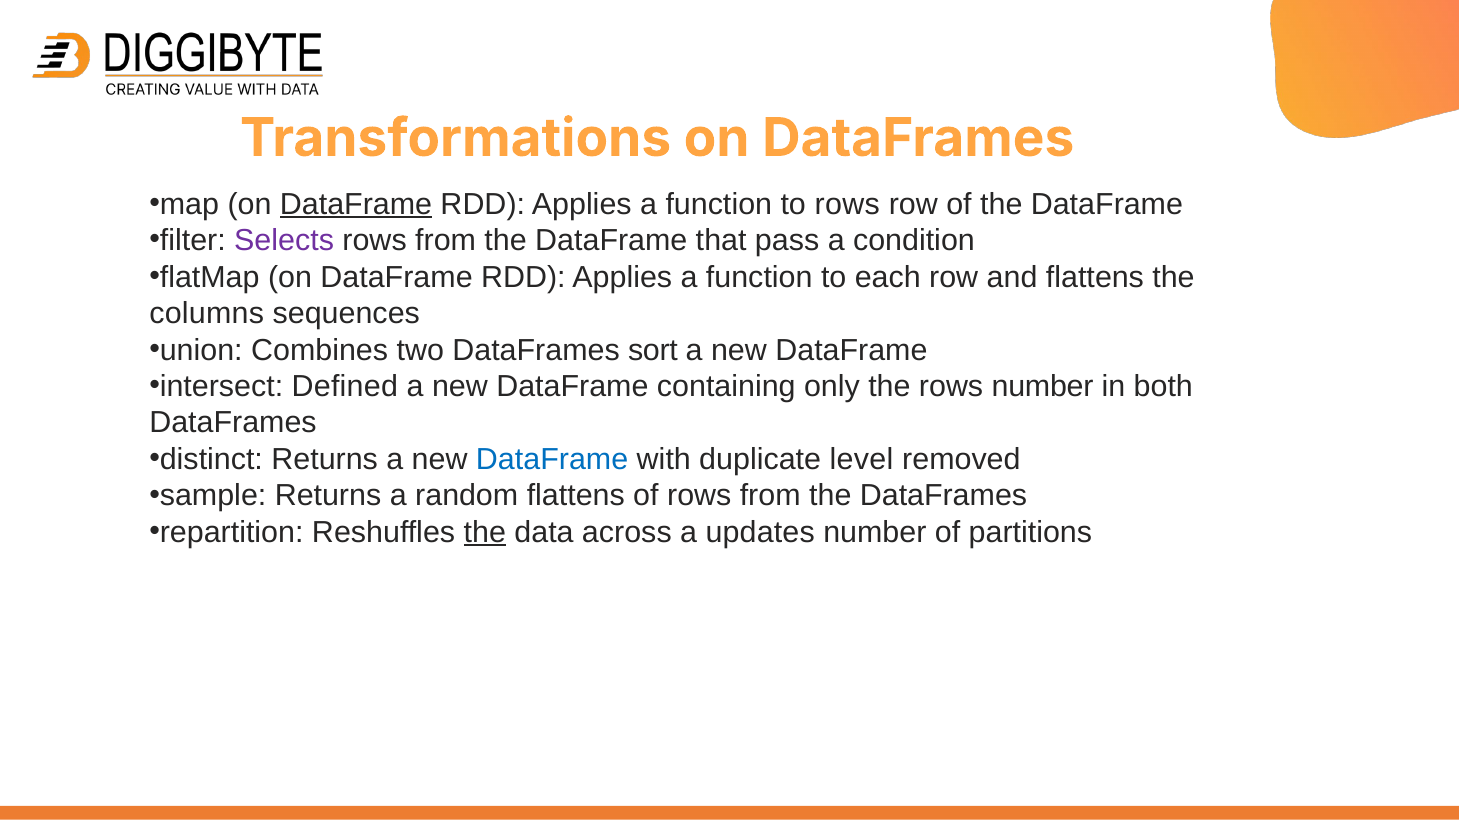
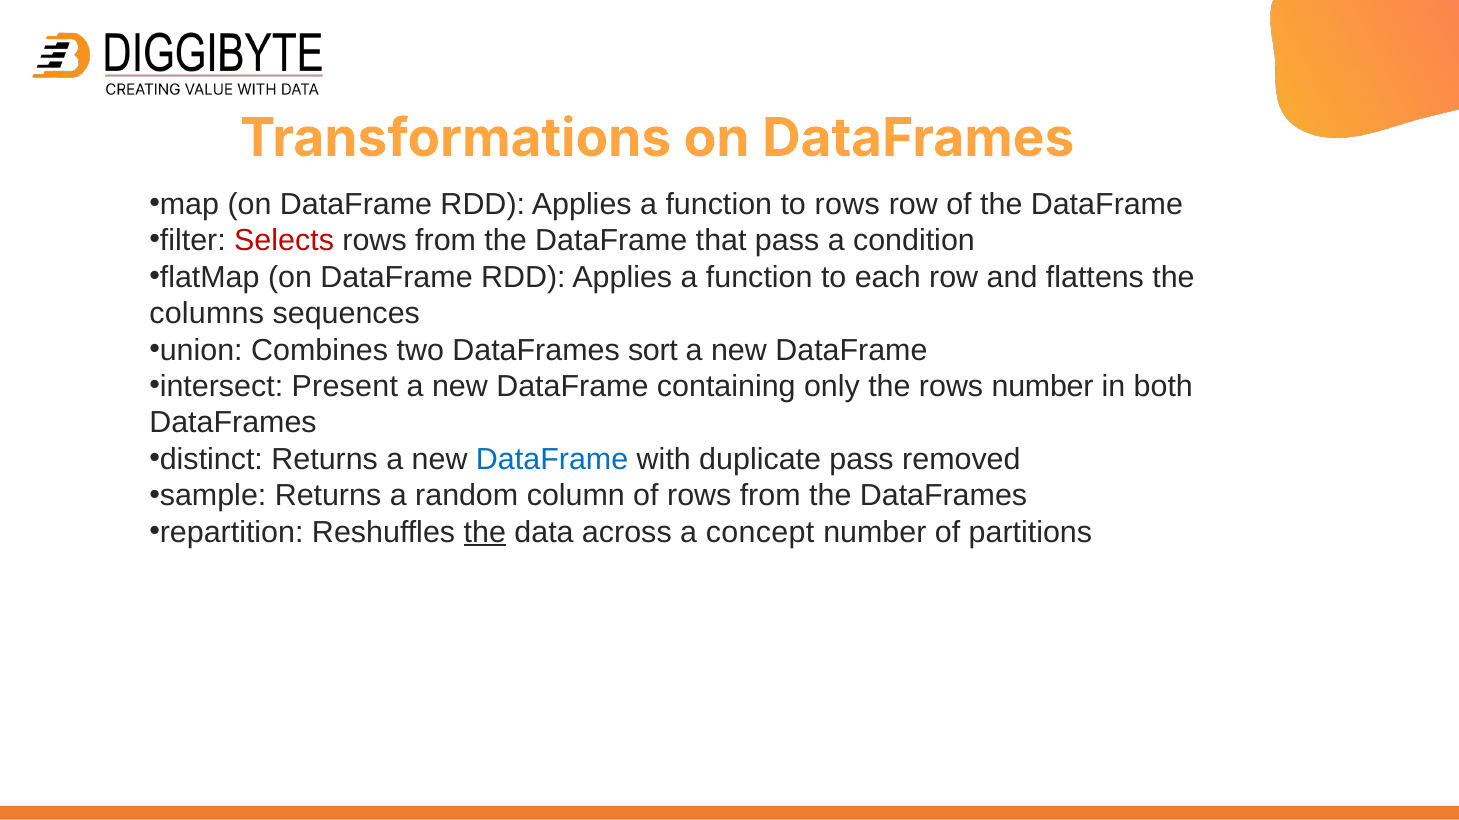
DataFrame underline: present -> none (356, 204)
Selects colour: purple -> red (284, 241)
Defined: Defined -> Present (345, 387)
duplicate level: level -> pass (862, 460)
random flattens: flattens -> column (576, 496)
updates: updates -> concept (760, 533)
